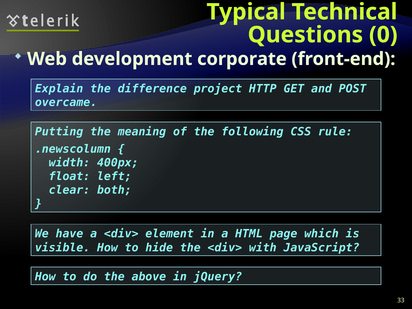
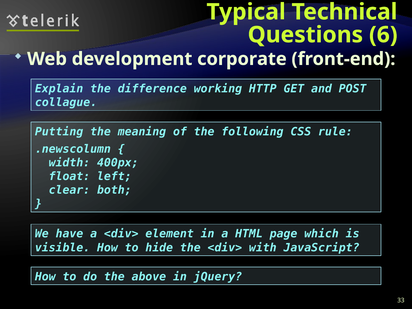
0: 0 -> 6 (383, 35)
project: project -> working (218, 89)
overcame: overcame -> collague (66, 102)
